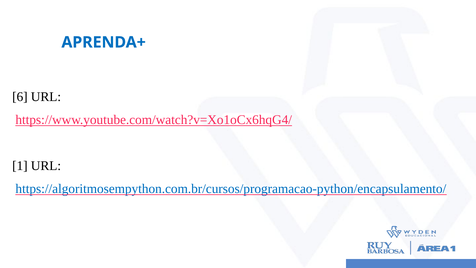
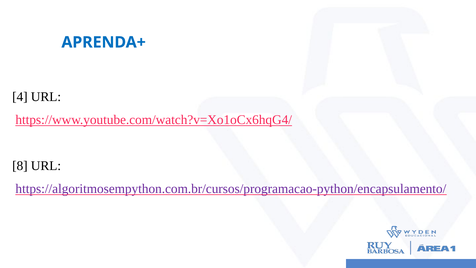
6: 6 -> 4 (20, 97)
1: 1 -> 8 (20, 166)
https://algoritmosempython.com.br/cursos/programacao-python/encapsulamento/ colour: blue -> purple (231, 189)
